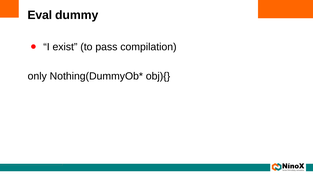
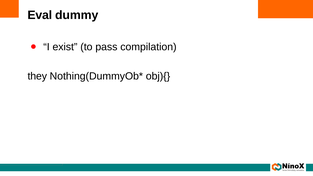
only: only -> they (37, 76)
